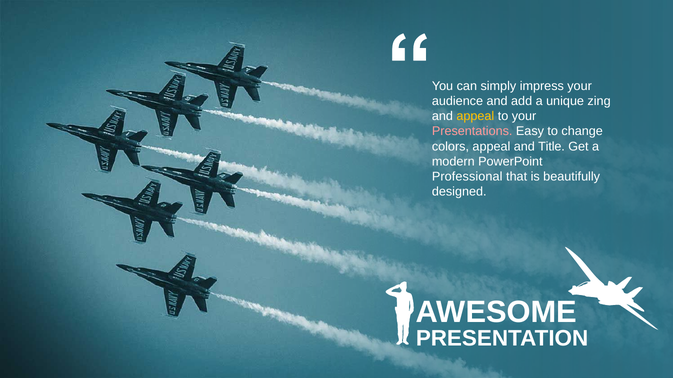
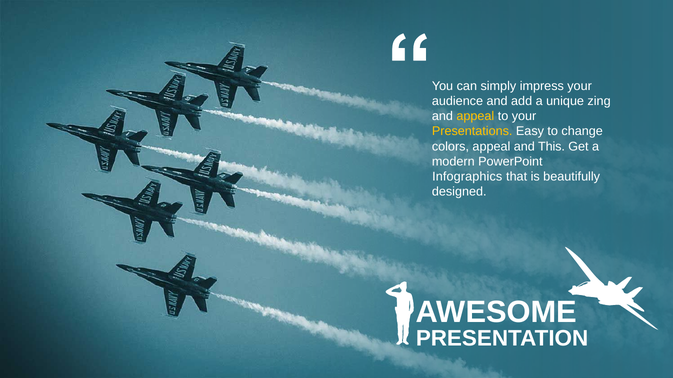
Presentations colour: pink -> yellow (472, 132)
Title: Title -> This (552, 147)
Professional: Professional -> Infographics (467, 177)
